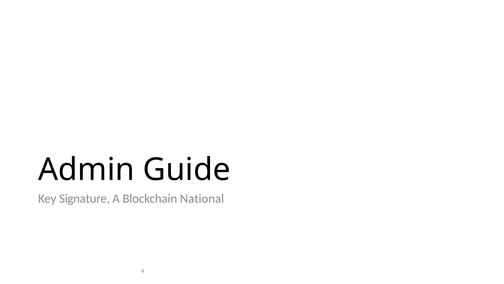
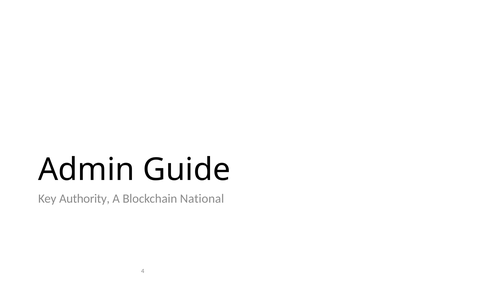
Signature: Signature -> Authority (84, 198)
